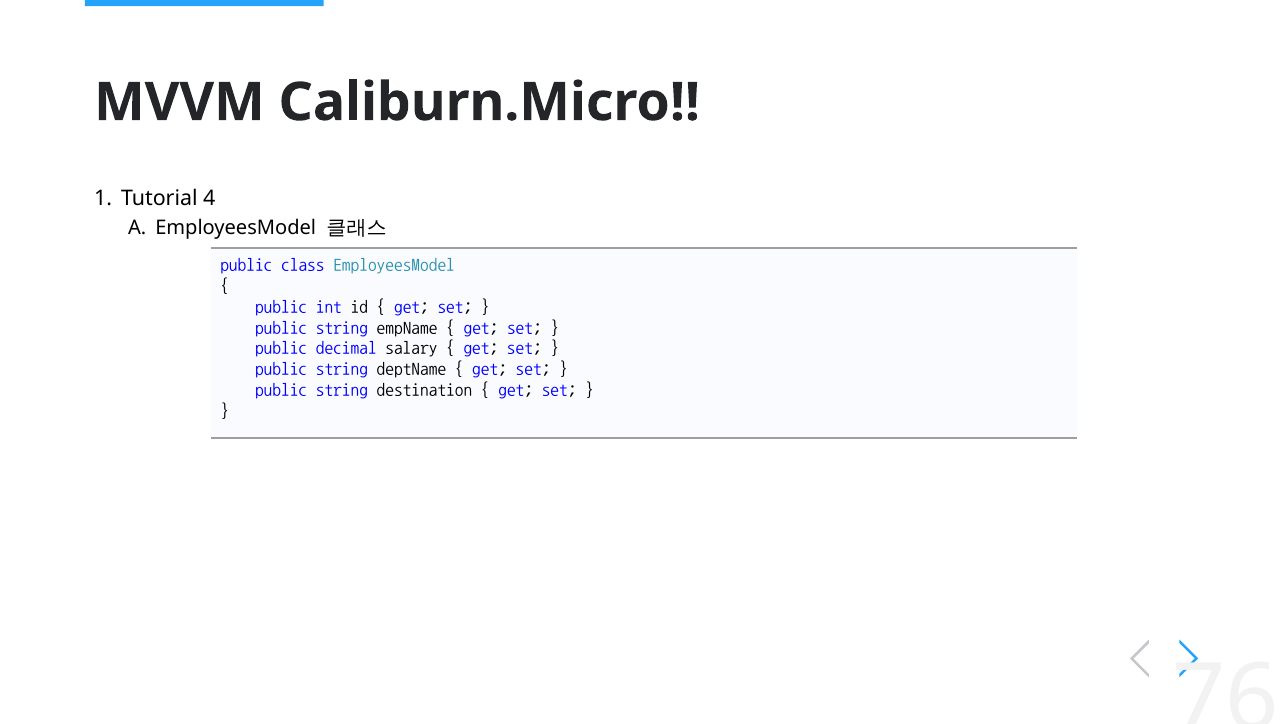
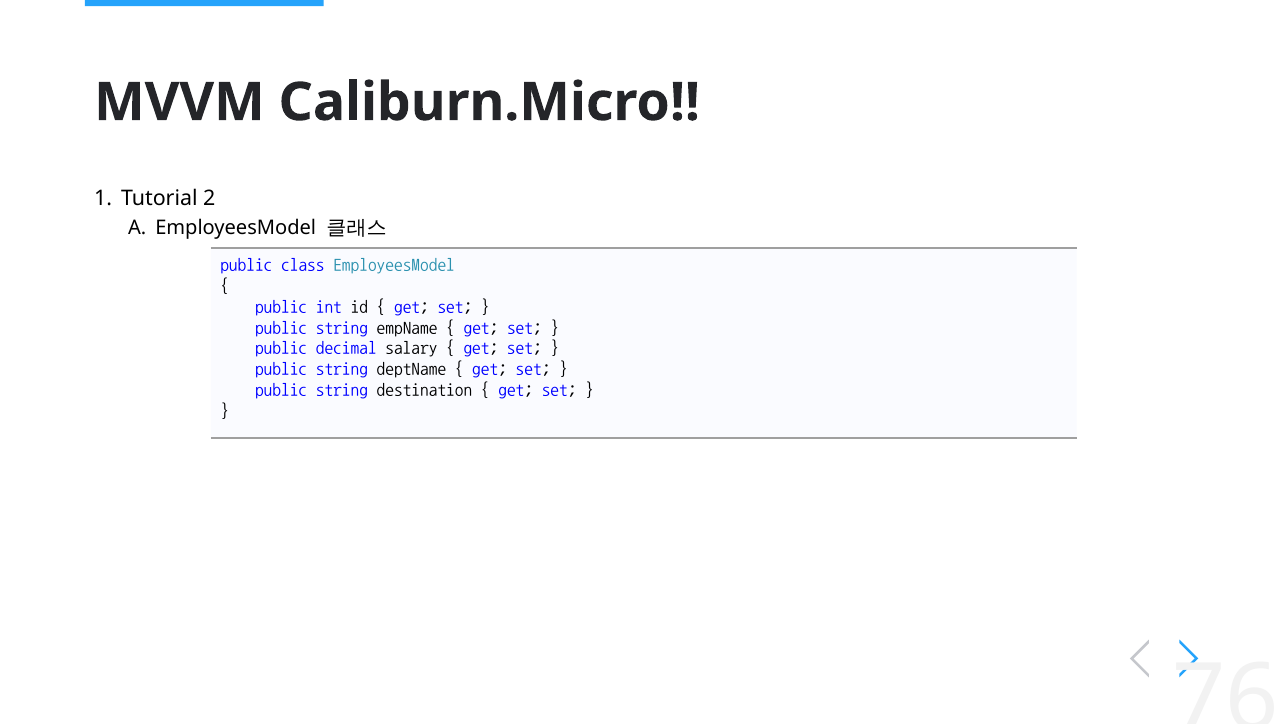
4: 4 -> 2 (209, 199)
